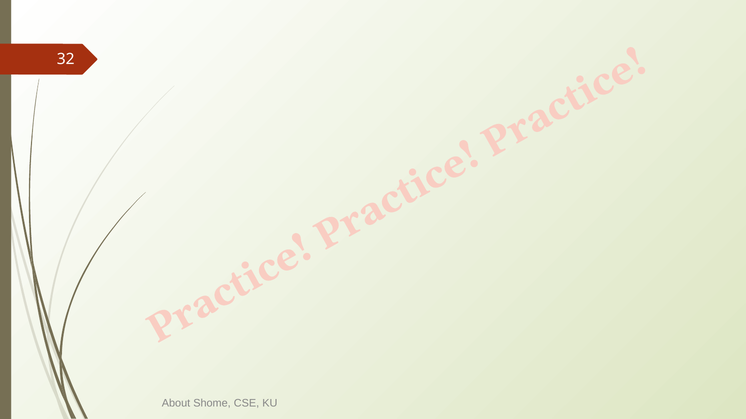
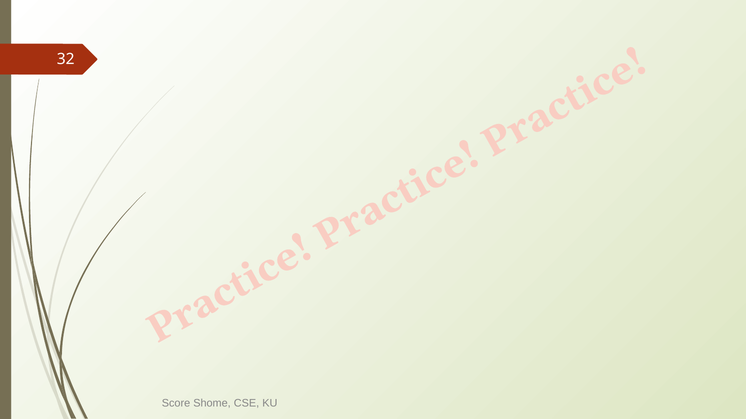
About: About -> Score (176, 404)
